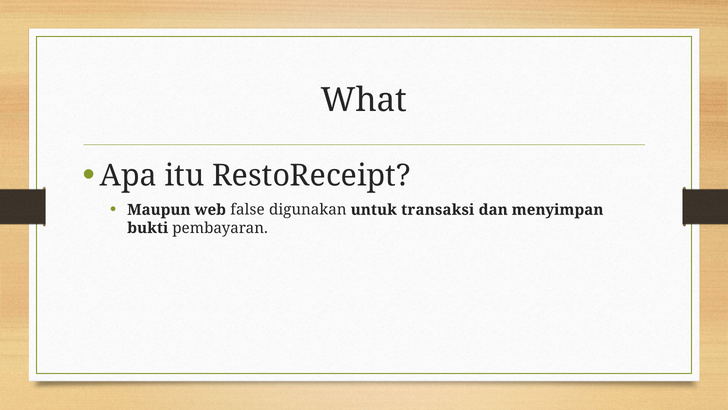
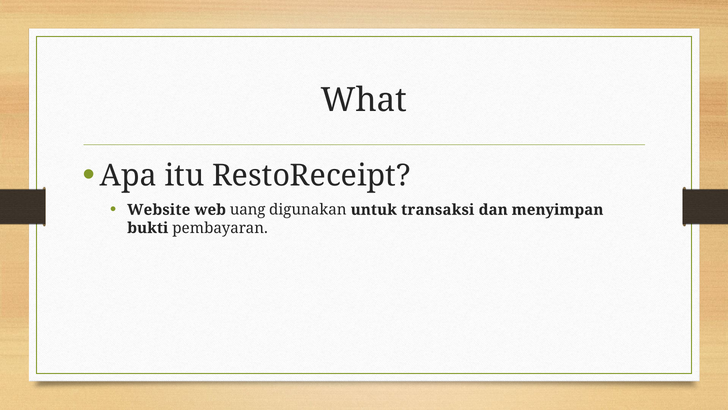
Maupun: Maupun -> Website (159, 210)
false: false -> uang (248, 210)
